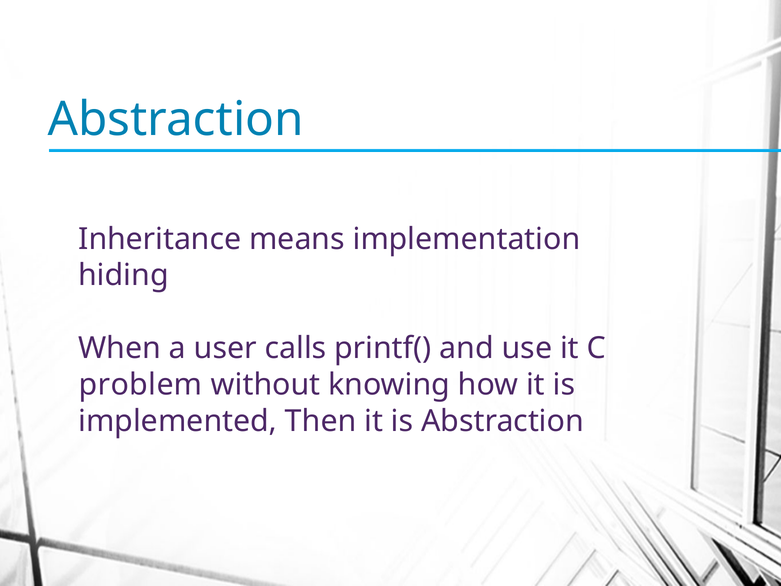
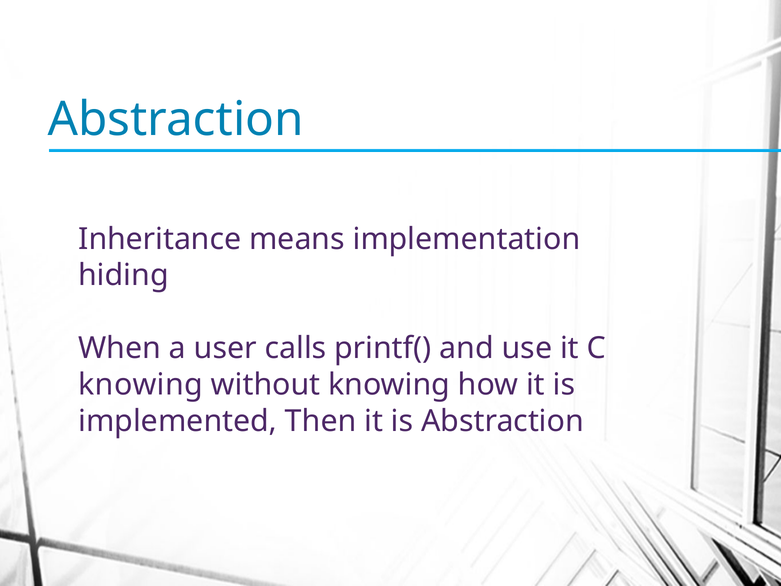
problem: problem -> knowing (141, 385)
